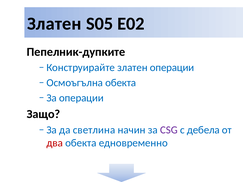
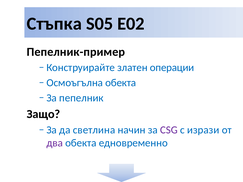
Златен: Златен -> Стъпка (54, 24)
Пепелник-дупките: Пепелник-дупките -> Пепелник-пример (76, 52)
За операции: операции -> пепелник (81, 98)
дебела: дебела -> изрази (203, 130)
два colour: red -> purple (55, 143)
